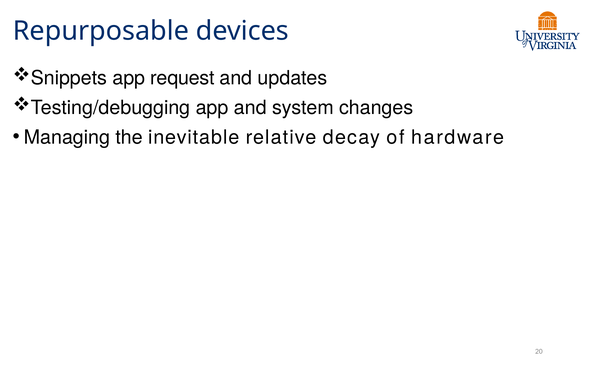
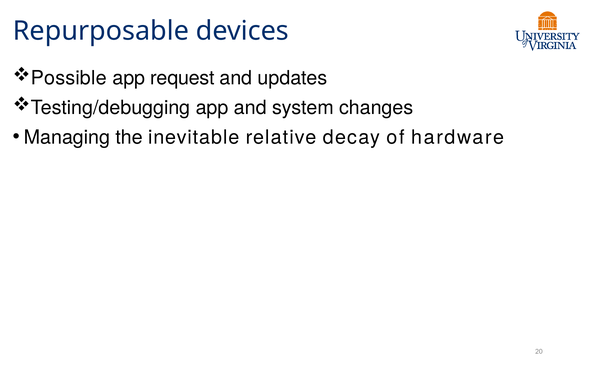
Snippets: Snippets -> Possible (69, 78)
